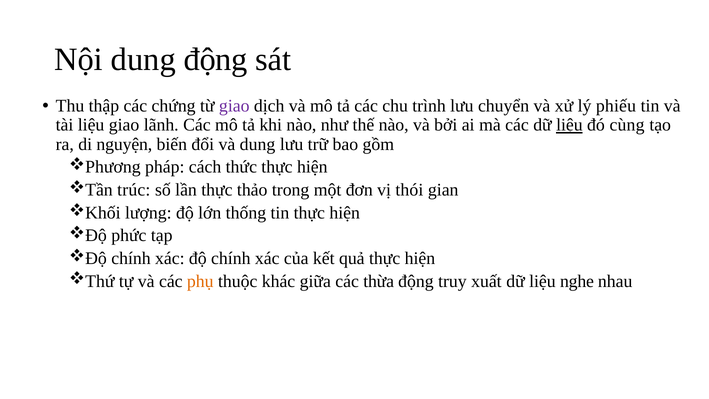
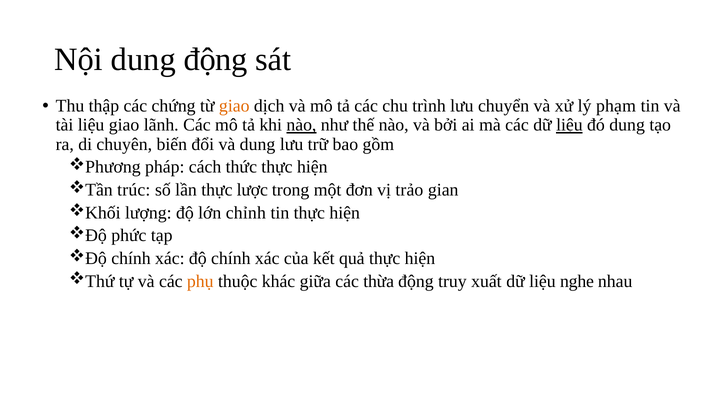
giao colour: purple -> orange (234, 106)
phiếu: phiếu -> phạm (616, 106)
nào underline: none -> present (301, 125)
đó cùng: cùng -> dung (627, 125)
nguyện: nguyện -> chuyên (124, 144)
thảo: thảo -> lược (252, 190)
thói: thói -> trảo (409, 190)
thống: thống -> chỉnh (246, 213)
